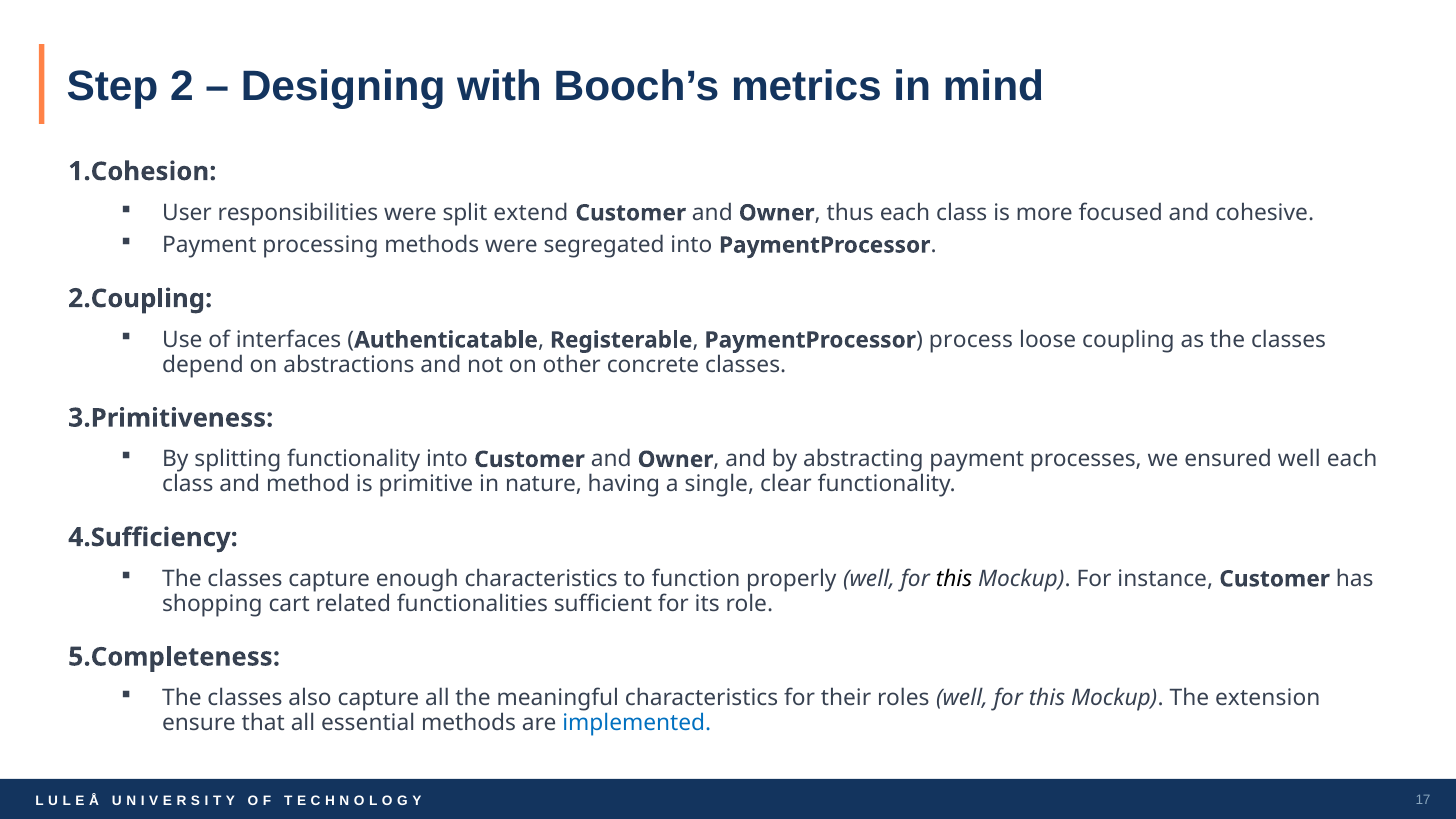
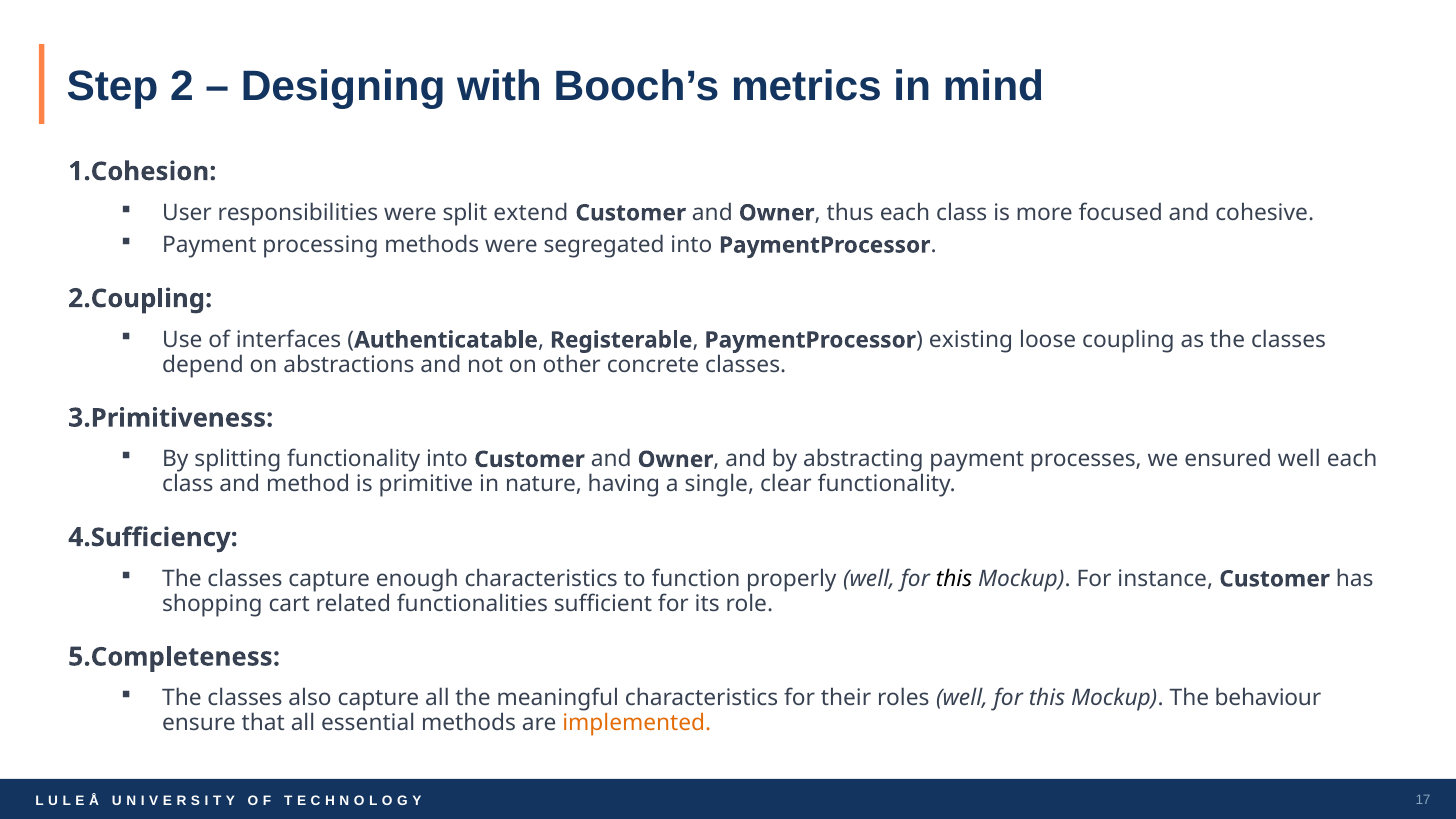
process: process -> existing (971, 340)
extension: extension -> behaviour (1268, 698)
implemented colour: blue -> orange (637, 723)
